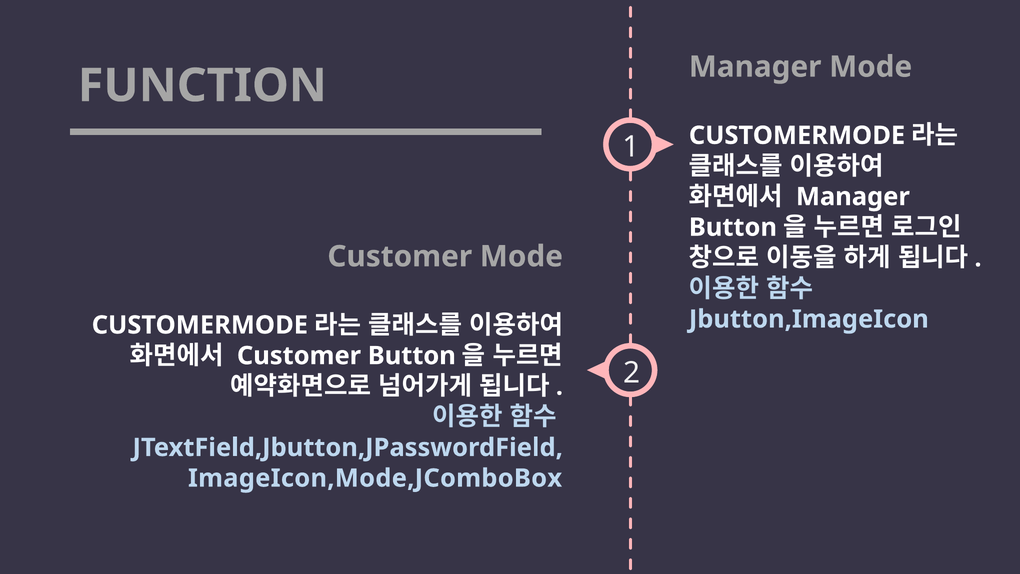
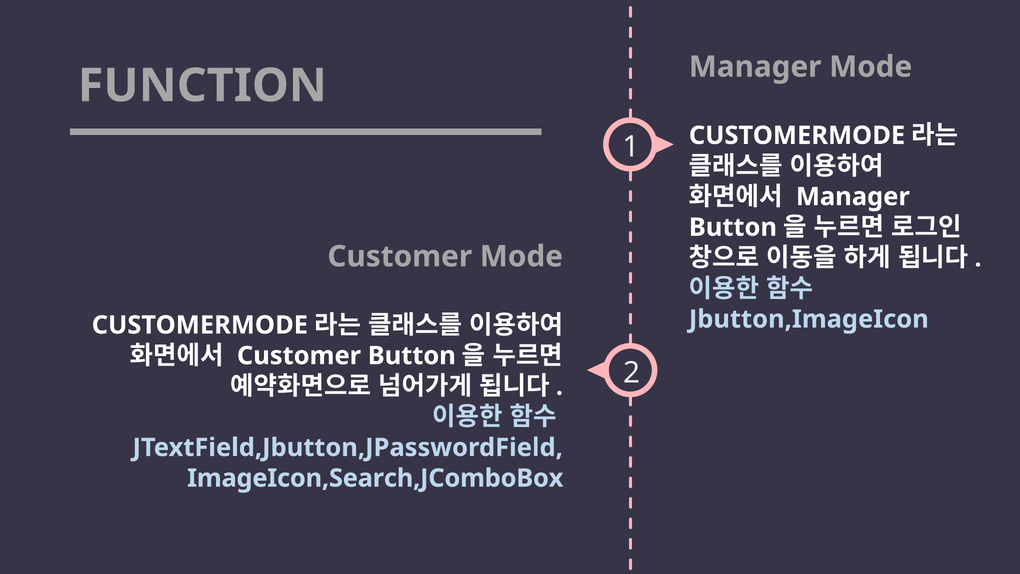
ImageIcon,Mode,JComboBox: ImageIcon,Mode,JComboBox -> ImageIcon,Search,JComboBox (375, 478)
